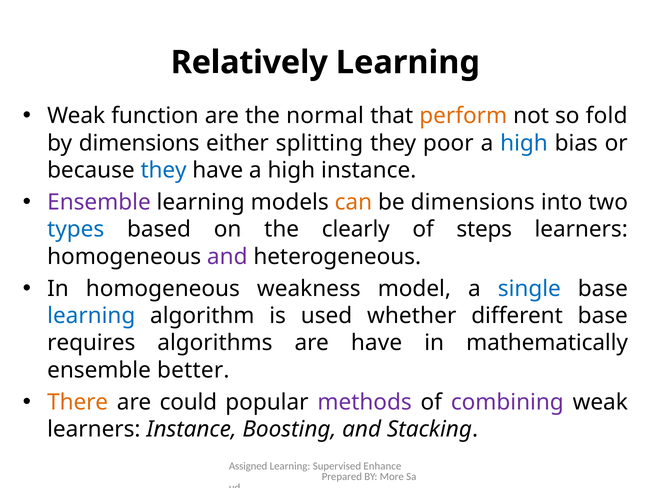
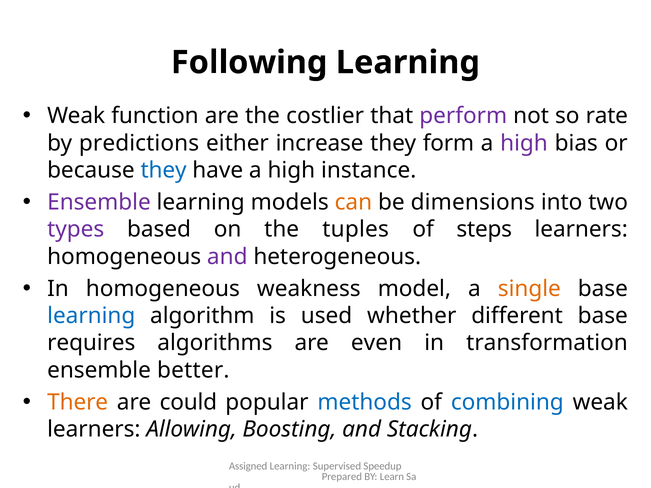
Relatively: Relatively -> Following (249, 63)
normal: normal -> costlier (325, 116)
perform colour: orange -> purple (463, 116)
fold: fold -> rate (607, 116)
by dimensions: dimensions -> predictions (139, 143)
splitting: splitting -> increase (320, 143)
poor: poor -> form (448, 143)
high colour: blue -> purple (524, 143)
types colour: blue -> purple (76, 230)
clearly: clearly -> tuples (356, 230)
single colour: blue -> orange (529, 289)
are have: have -> even (377, 343)
mathematically: mathematically -> transformation (547, 343)
methods colour: purple -> blue (365, 402)
combining colour: purple -> blue (507, 402)
learners Instance: Instance -> Allowing (192, 430)
Enhance: Enhance -> Speedup (382, 466)
More: More -> Learn (392, 477)
